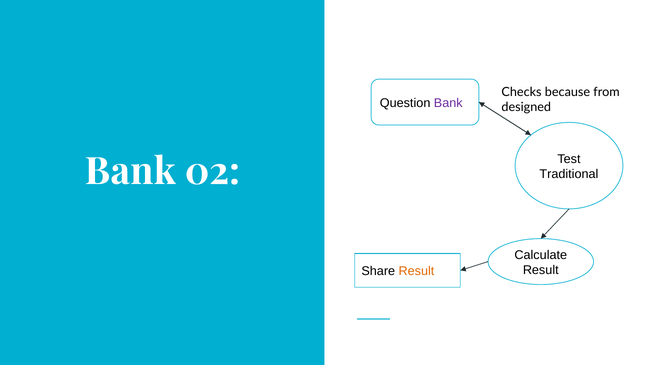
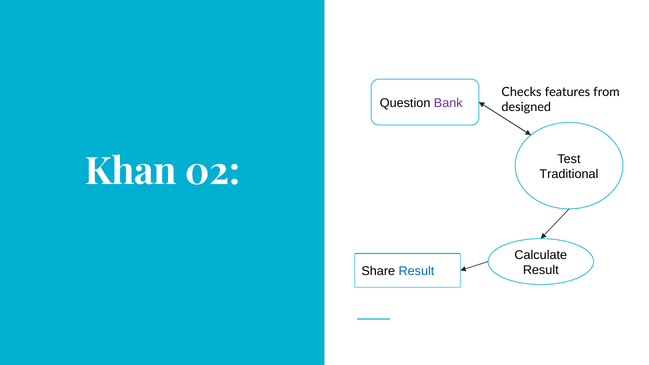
because: because -> features (568, 92)
Bank: Bank -> Khan (131, 172)
Result colour: orange -> blue (416, 271)
